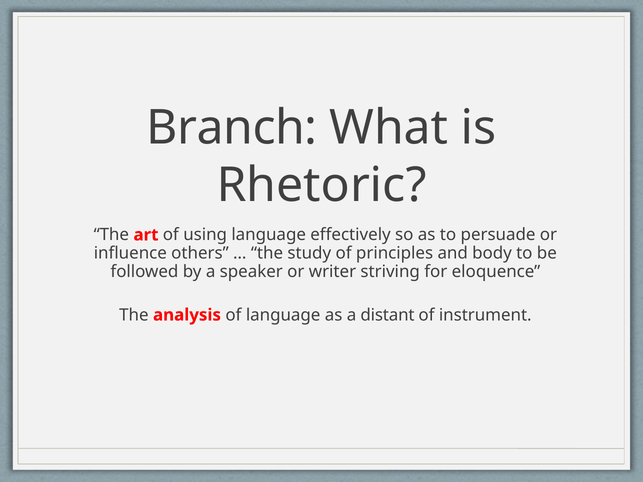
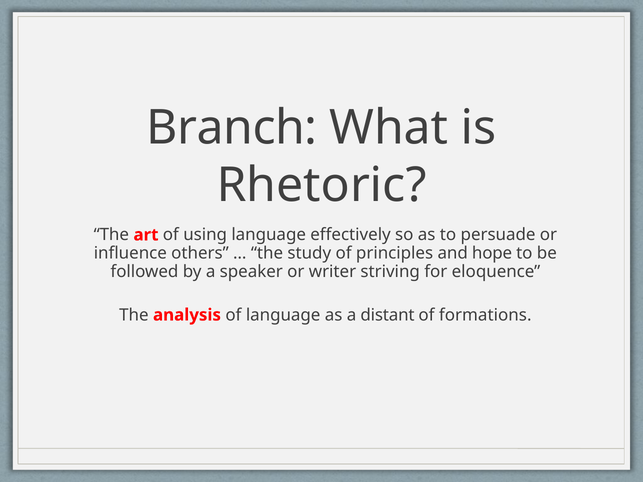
body: body -> hope (492, 253)
instrument: instrument -> formations (485, 315)
